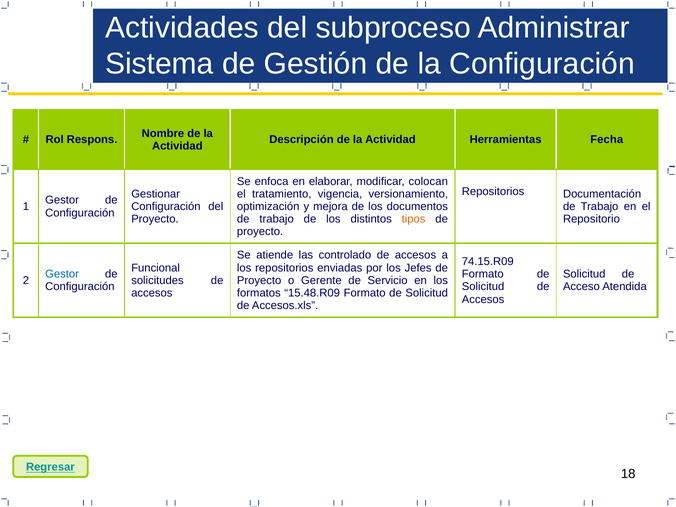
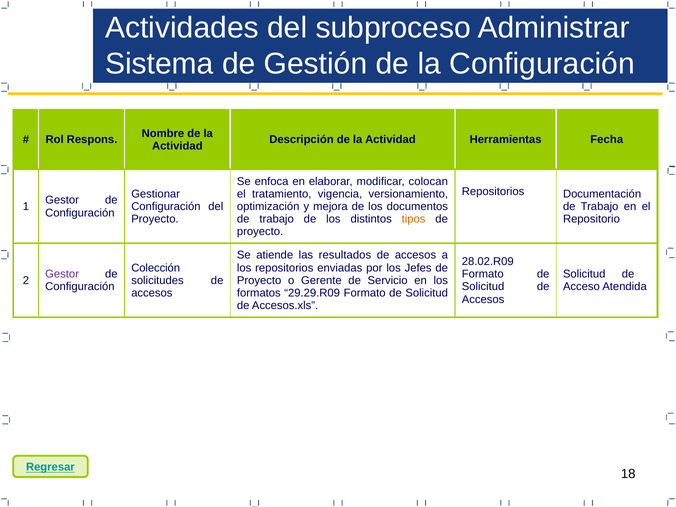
controlado: controlado -> resultados (345, 255)
74.15.R09: 74.15.R09 -> 28.02.R09 (488, 262)
Funcional: Funcional -> Colección (156, 268)
Gestor colour: blue -> purple (62, 274)
15.48.R09: 15.48.R09 -> 29.29.R09 (312, 293)
